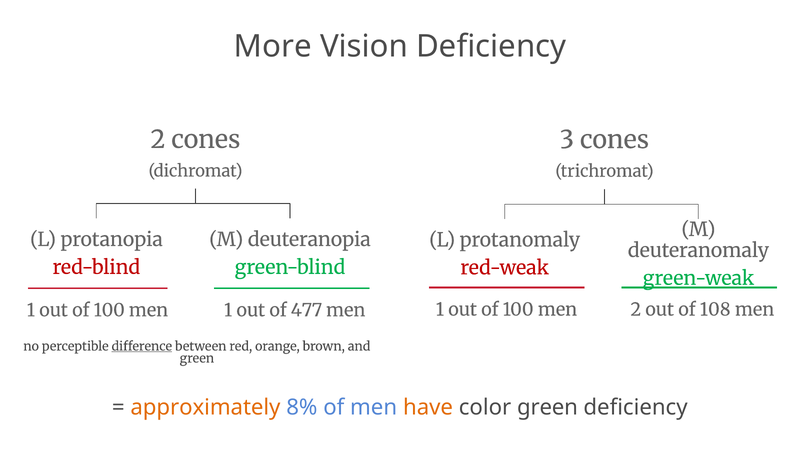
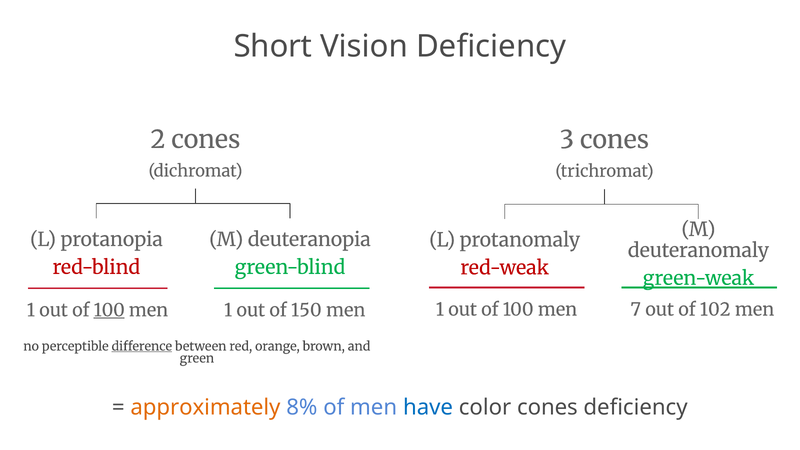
More: More -> Short (273, 47)
men 2: 2 -> 7 (636, 310)
108: 108 -> 102 (715, 310)
100 underline: none -> present (109, 310)
477: 477 -> 150 (306, 310)
have colour: orange -> blue (428, 407)
color green: green -> cones (547, 407)
